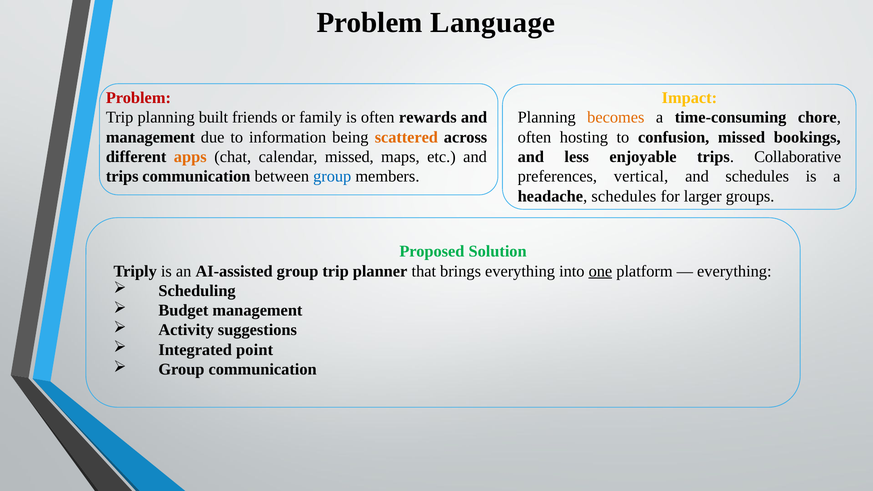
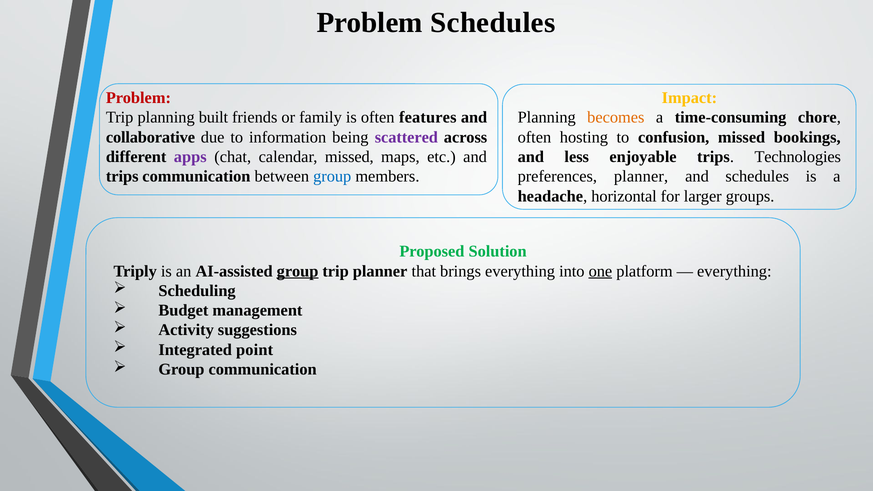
Problem Language: Language -> Schedules (493, 23)
rewards: rewards -> features (428, 118)
management: management -> collaborative (150, 137)
scattered colour: orange -> purple (406, 137)
apps colour: orange -> purple (190, 157)
Collaborative: Collaborative -> Technologies (798, 157)
preferences vertical: vertical -> planner (641, 176)
headache schedules: schedules -> horizontal (624, 196)
group underline: none -> present (298, 271)
